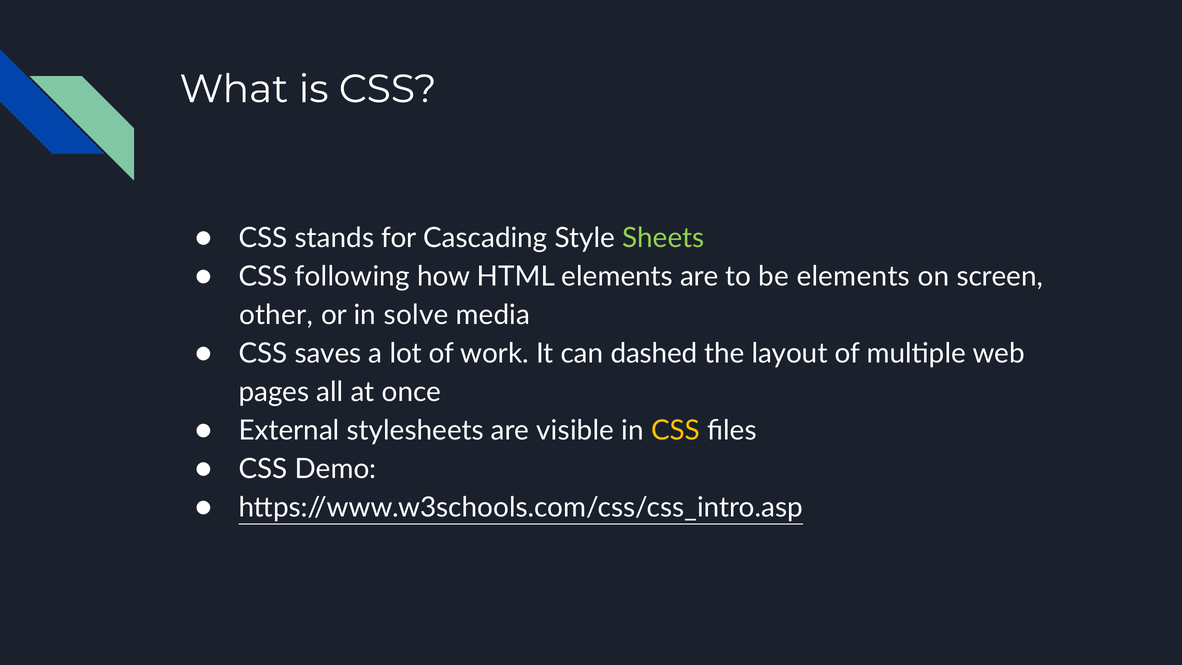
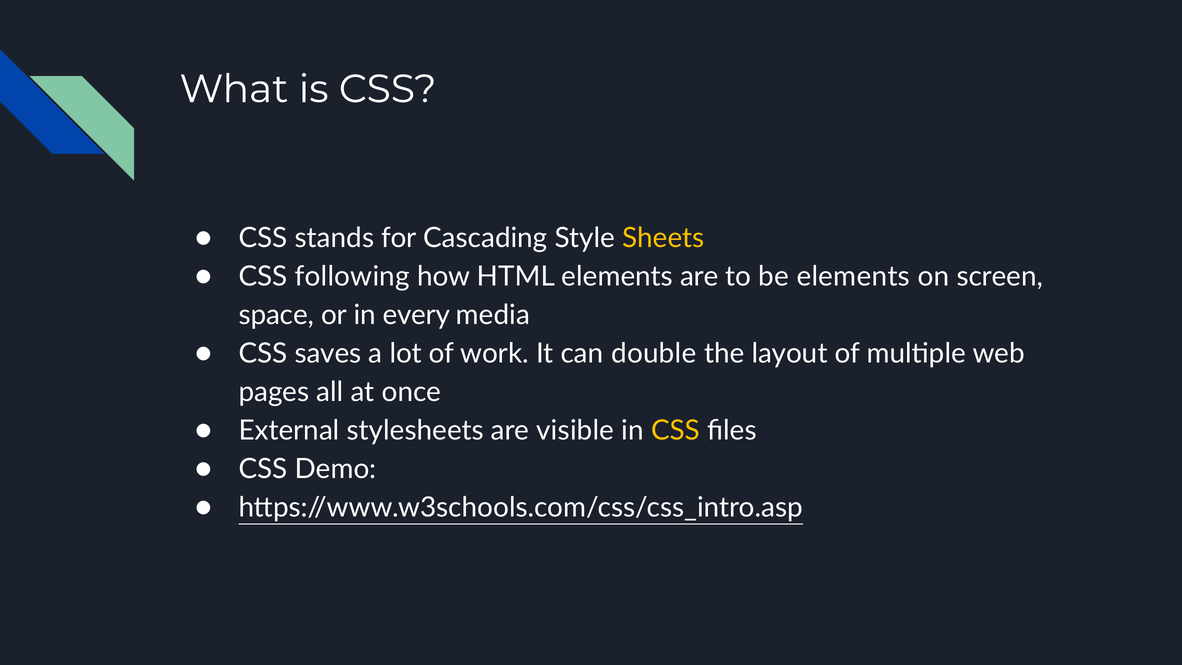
Sheets colour: light green -> yellow (663, 238)
other: other -> space (276, 315)
solve: solve -> every (416, 315)
dashed: dashed -> double (654, 354)
